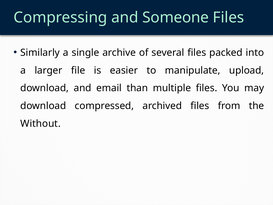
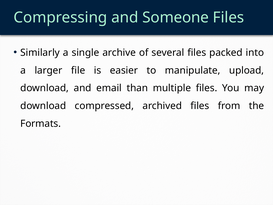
Without: Without -> Formats (41, 123)
